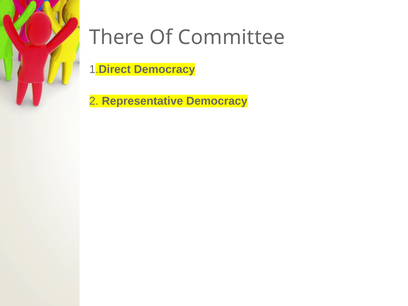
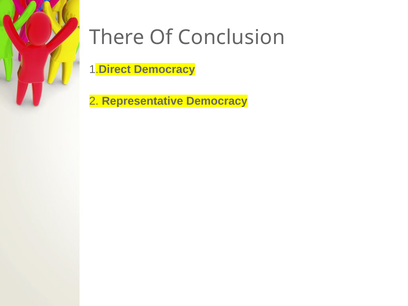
Committee: Committee -> Conclusion (231, 37)
